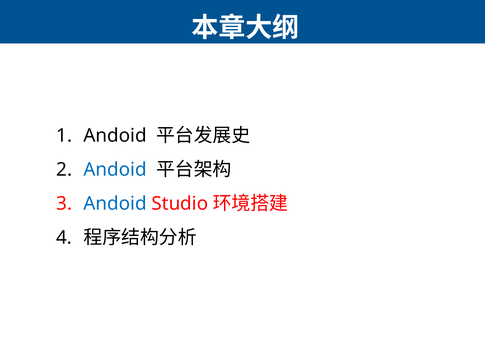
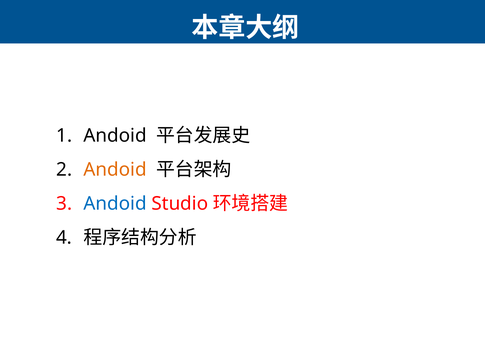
Andoid colour: blue -> orange (115, 170)
